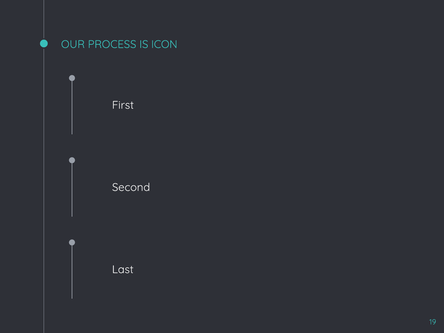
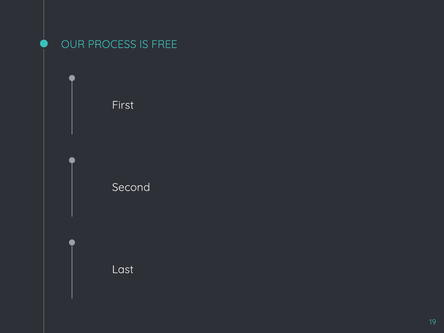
ICON: ICON -> FREE (164, 44)
